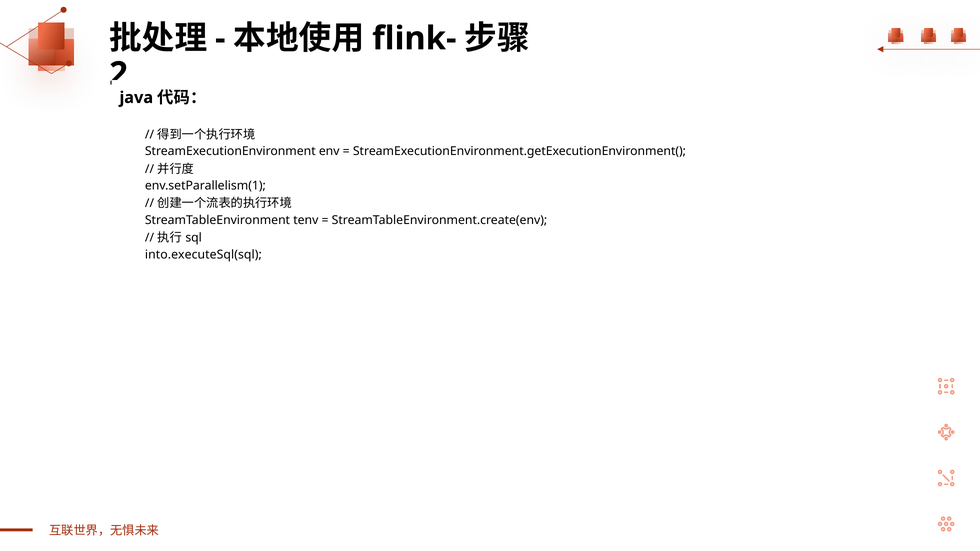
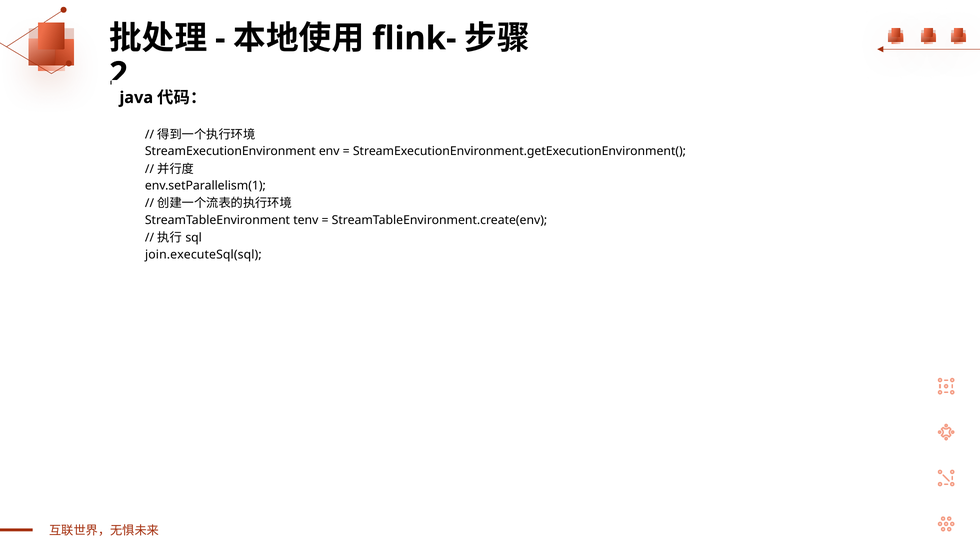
into.executeSql(sql: into.executeSql(sql -> join.executeSql(sql (203, 255)
